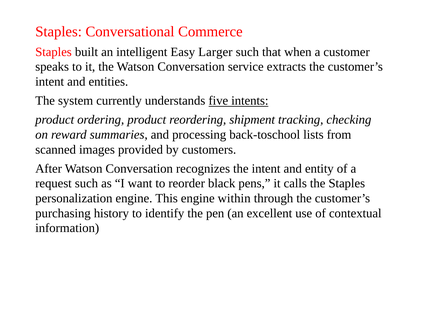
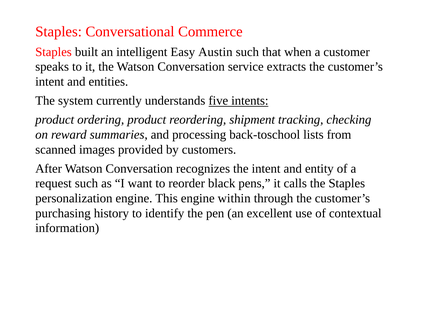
Larger: Larger -> Austin (215, 52)
